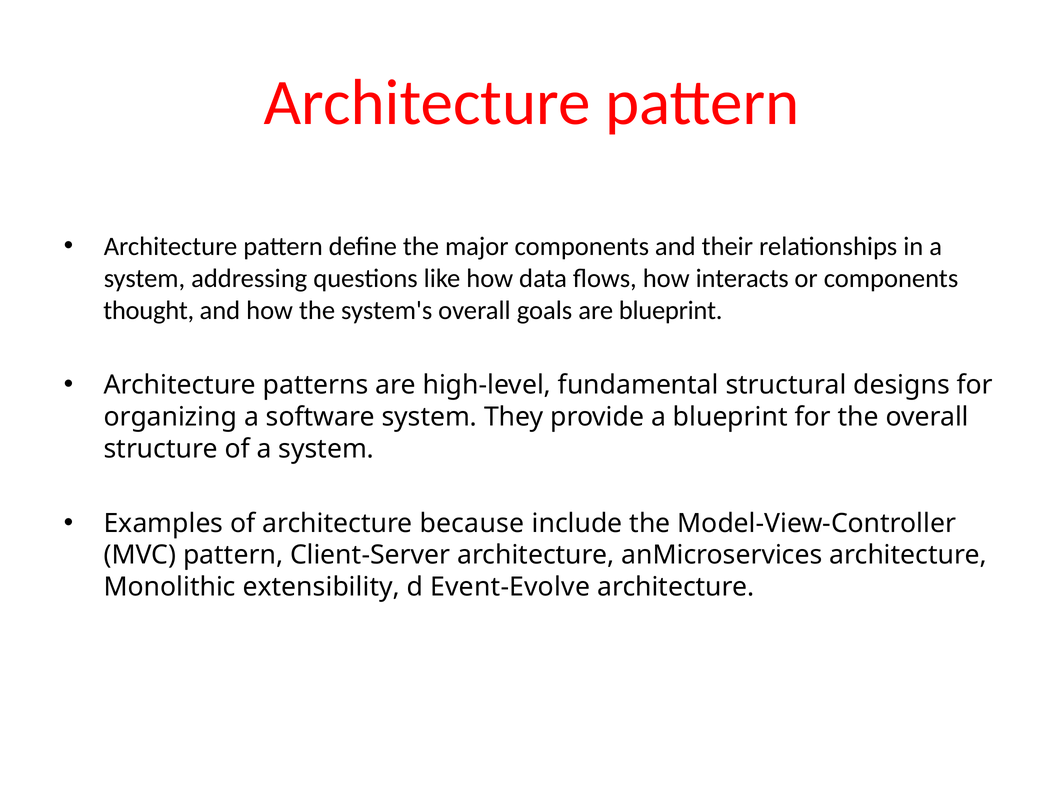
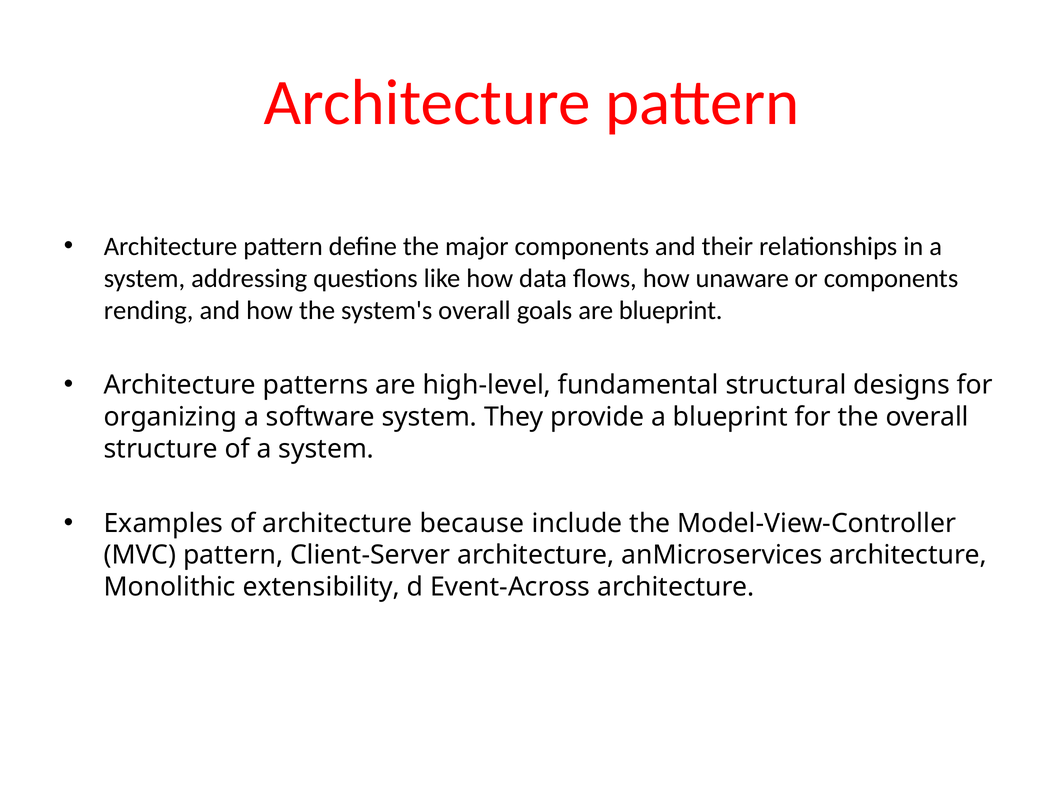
interacts: interacts -> unaware (742, 279)
thought: thought -> rending (149, 310)
Event-Evolve: Event-Evolve -> Event-Across (510, 587)
